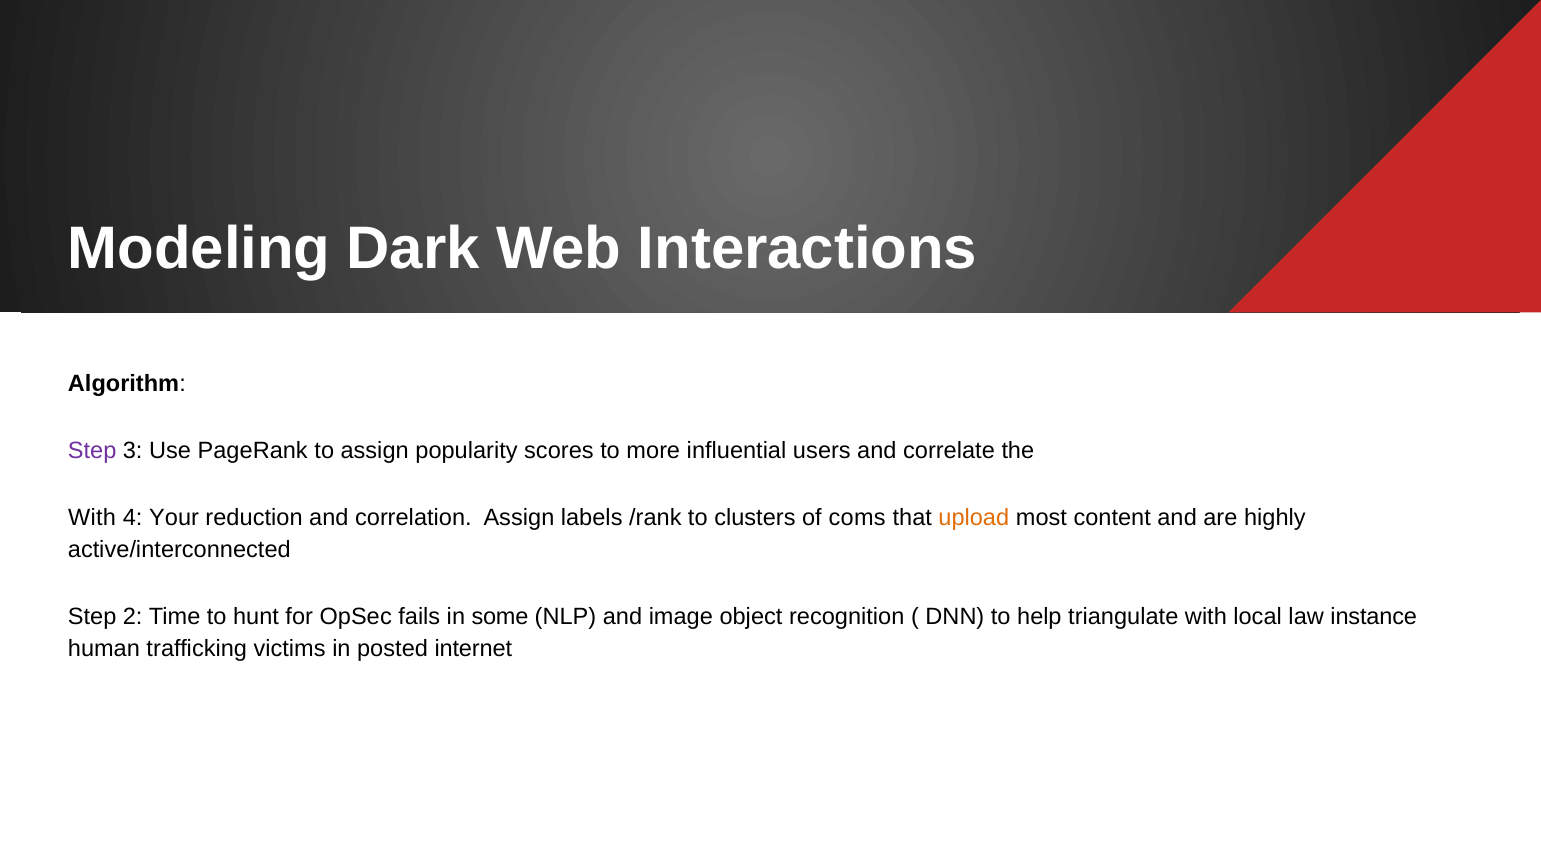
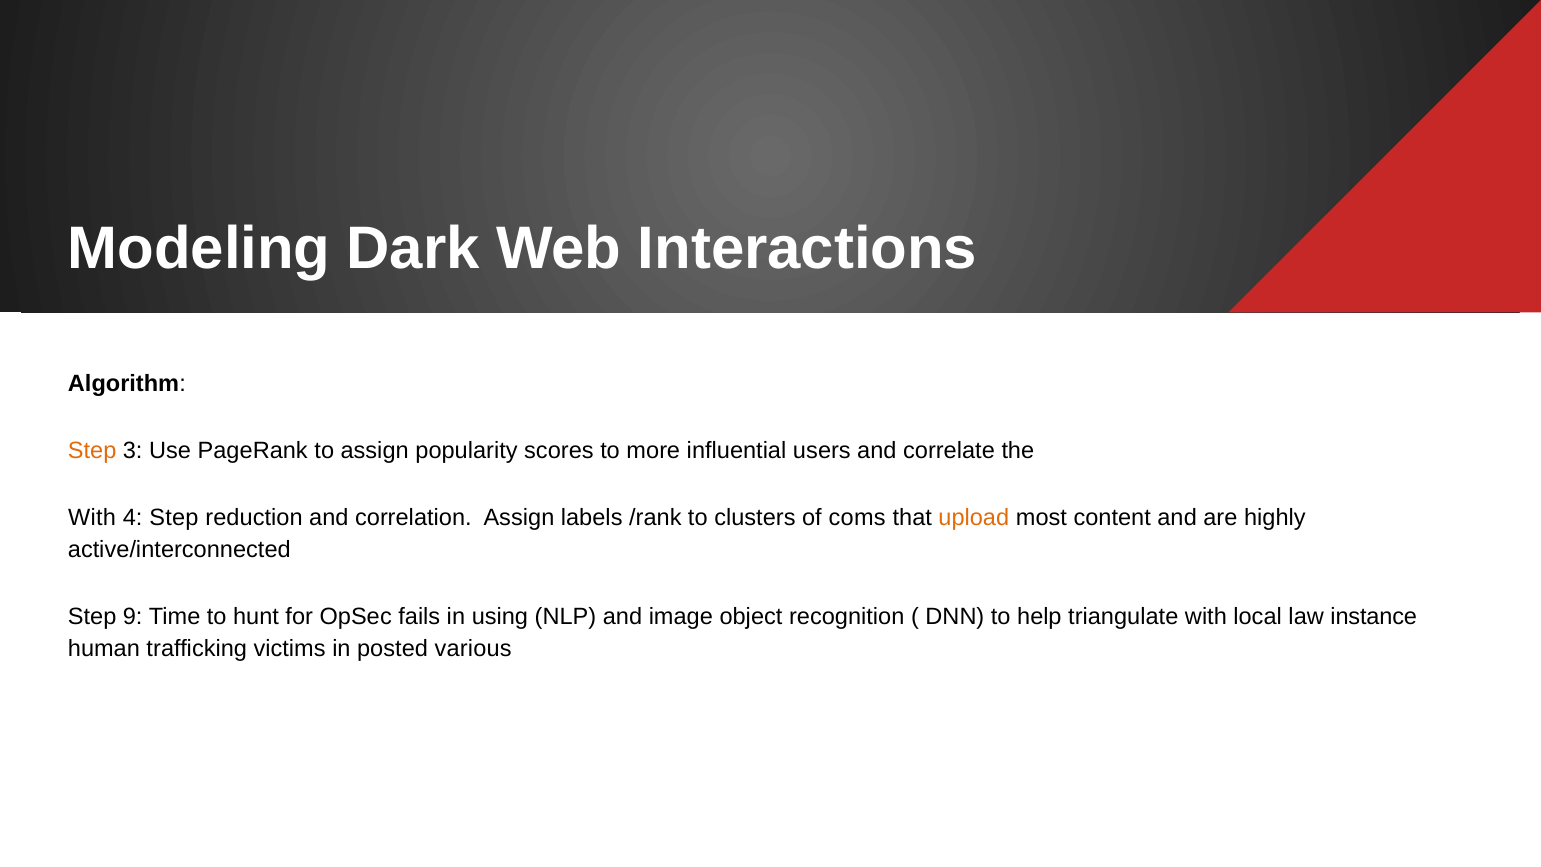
Step colour: purple -> orange (92, 451)
4 Your: Your -> Step (174, 518)
2: 2 -> 9 (133, 617)
some: some -> using (500, 617)
internet: internet -> various (473, 649)
